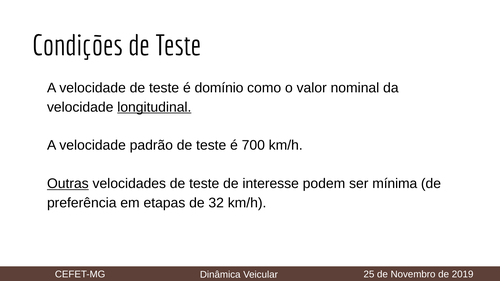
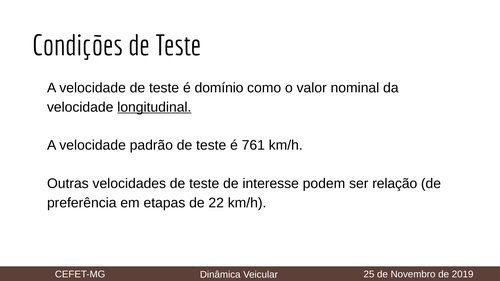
700: 700 -> 761 (253, 146)
Outras underline: present -> none (68, 184)
mínima: mínima -> relação (395, 184)
32: 32 -> 22 (216, 203)
